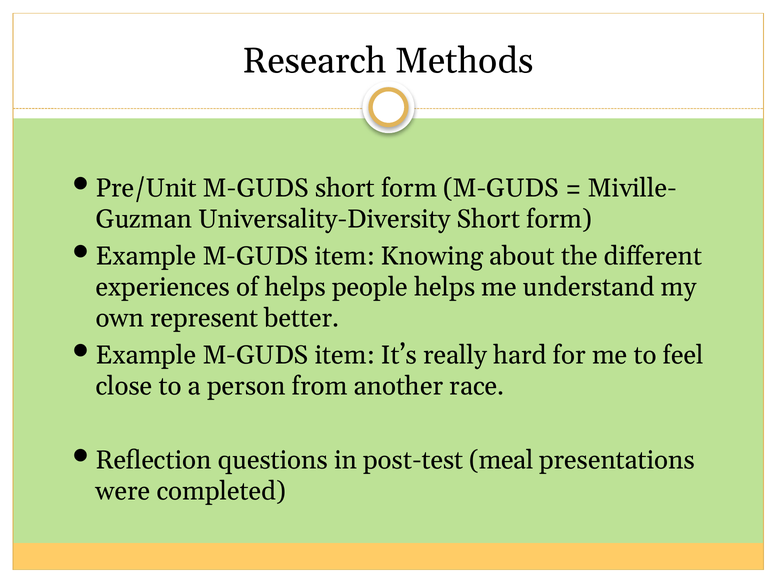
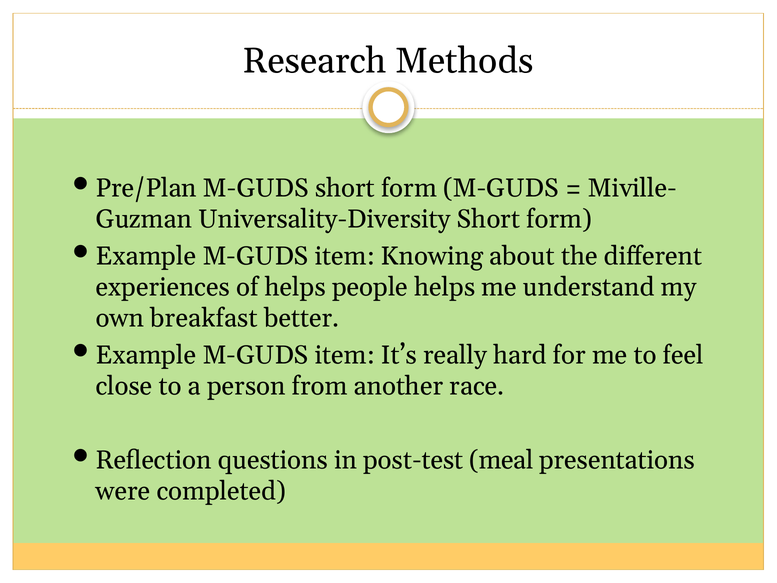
Pre/Unit: Pre/Unit -> Pre/Plan (146, 188)
represent: represent -> breakfast (204, 318)
